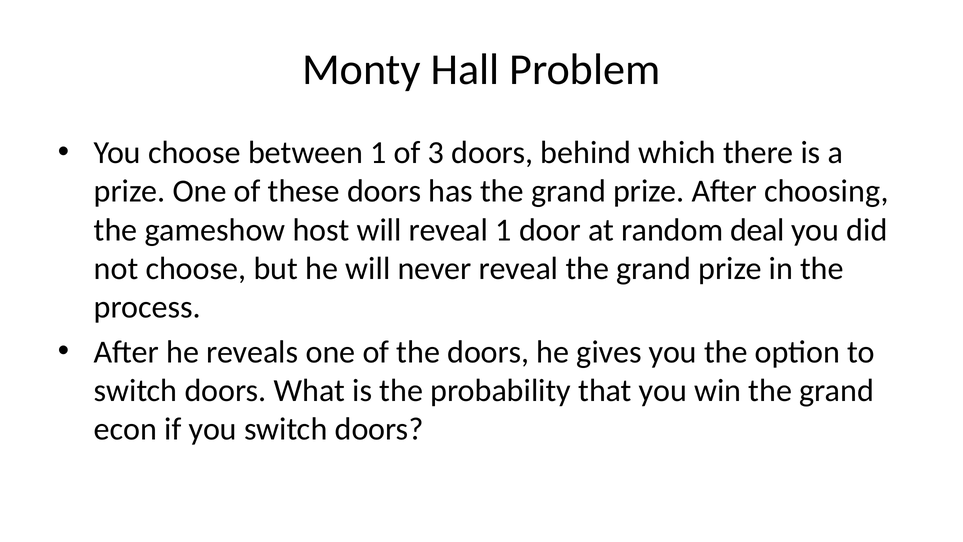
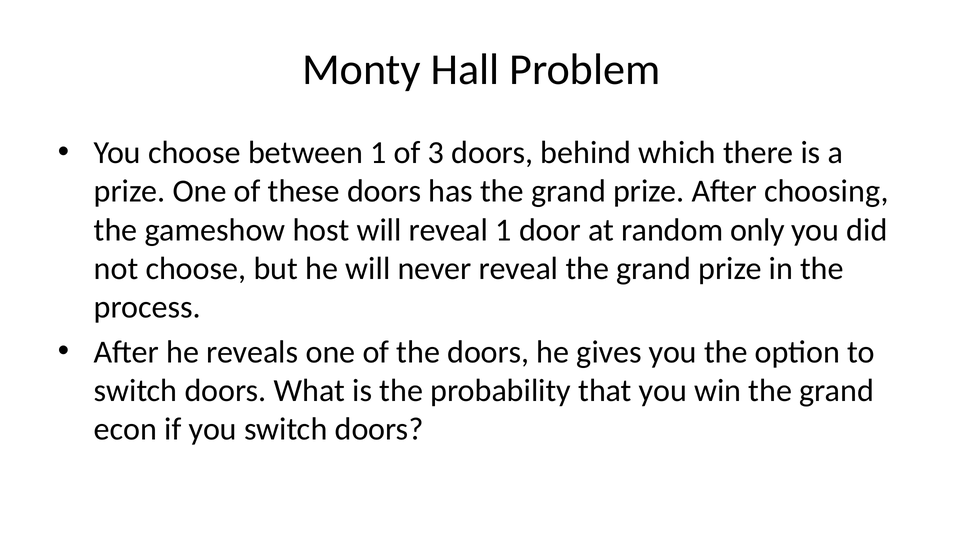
deal: deal -> only (757, 230)
